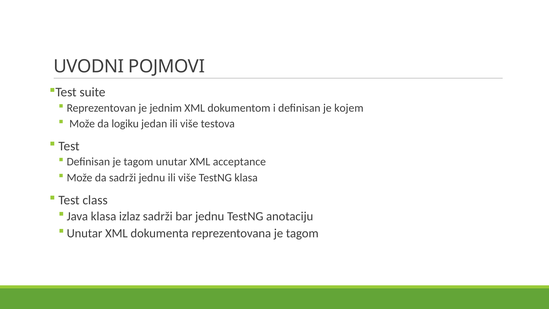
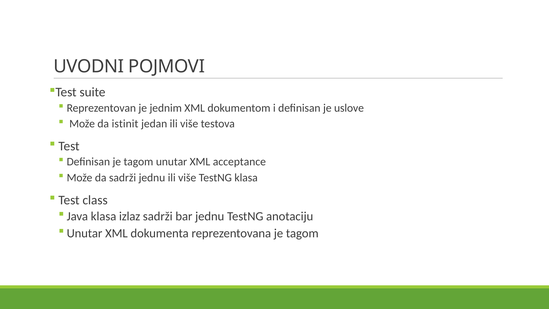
kojem: kojem -> uslove (349, 108)
logiku: logiku -> istinit (125, 124)
